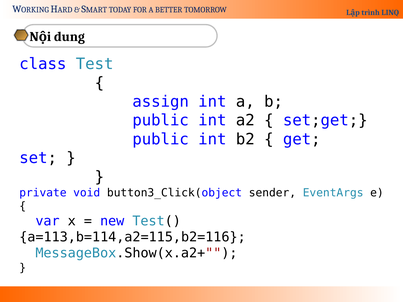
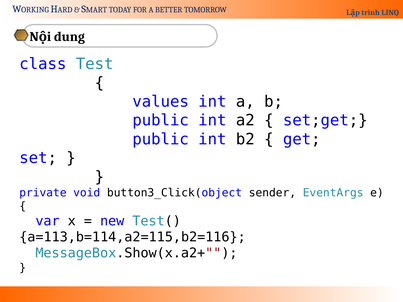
assign: assign -> values (161, 102)
